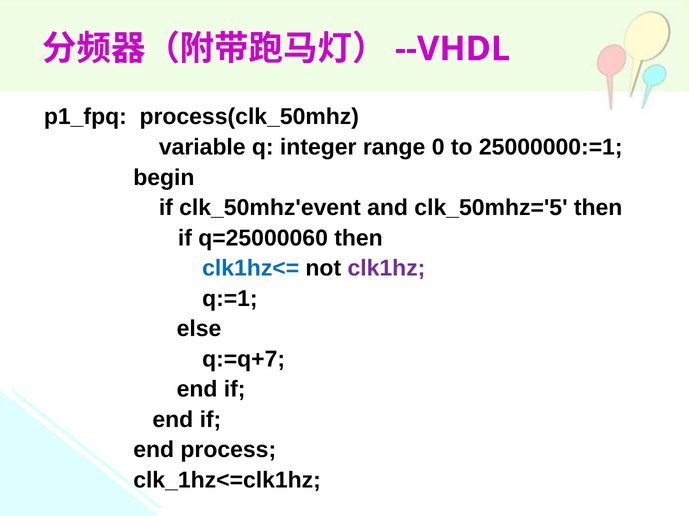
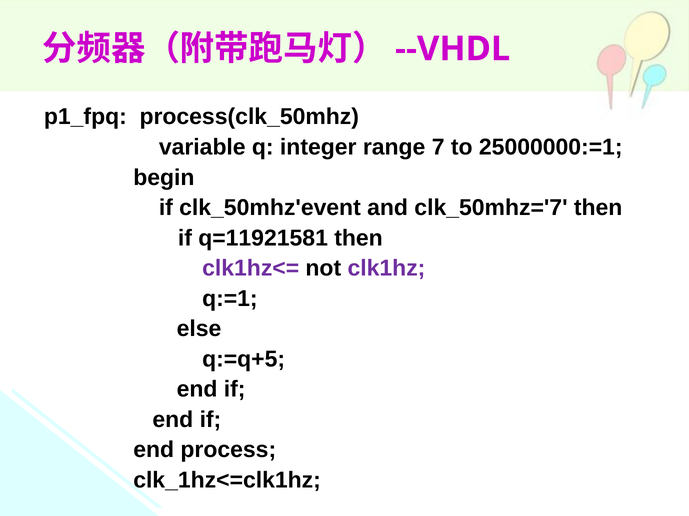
0: 0 -> 7 (438, 147)
clk_50mhz='5: clk_50mhz='5 -> clk_50mhz='7 (491, 208)
q=25000060: q=25000060 -> q=11921581 (263, 238)
clk1hz<= colour: blue -> purple (251, 269)
q:=q+7: q:=q+7 -> q:=q+5 (244, 359)
